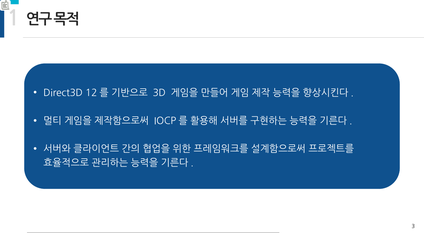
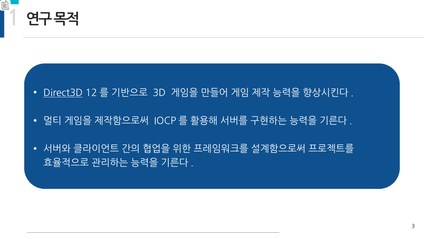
Direct3D underline: none -> present (63, 93)
